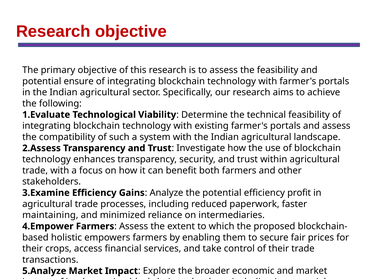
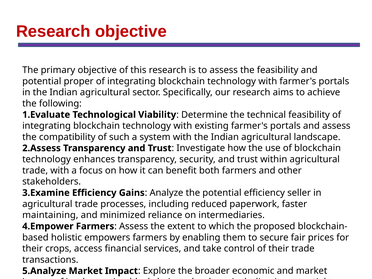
ensure: ensure -> proper (79, 81)
profit: profit -> seller (299, 193)
